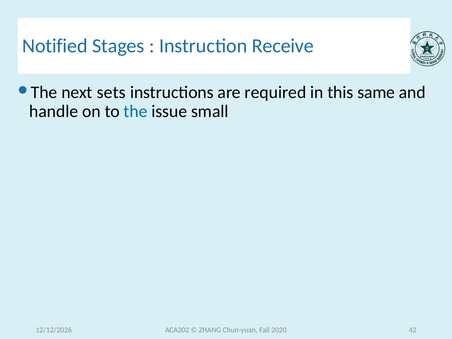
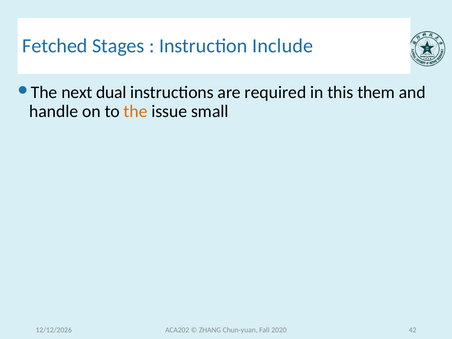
Notified: Notified -> Fetched (55, 46)
Receive: Receive -> Include (283, 46)
sets: sets -> dual (111, 93)
same: same -> them (376, 93)
the colour: blue -> orange (136, 112)
